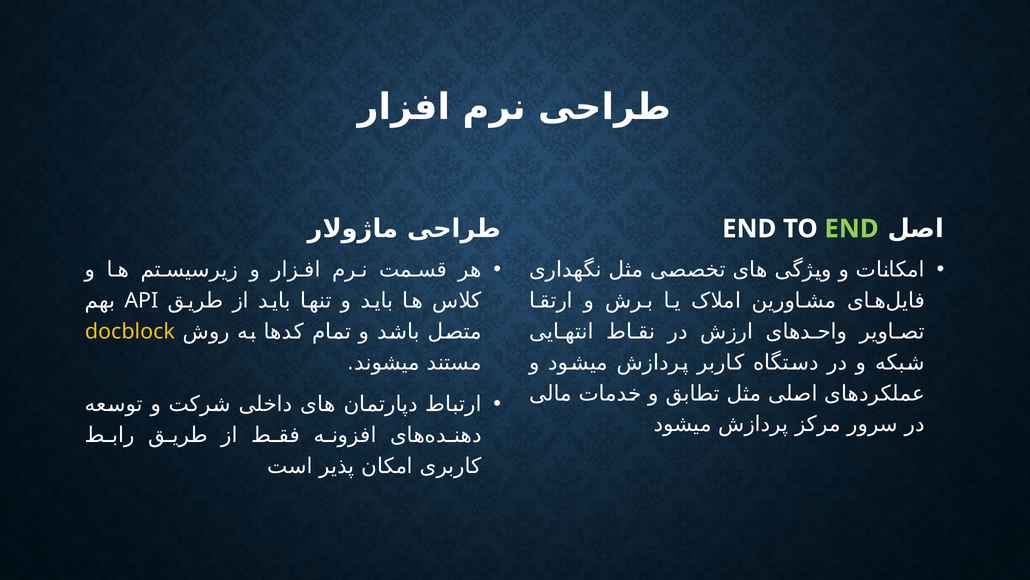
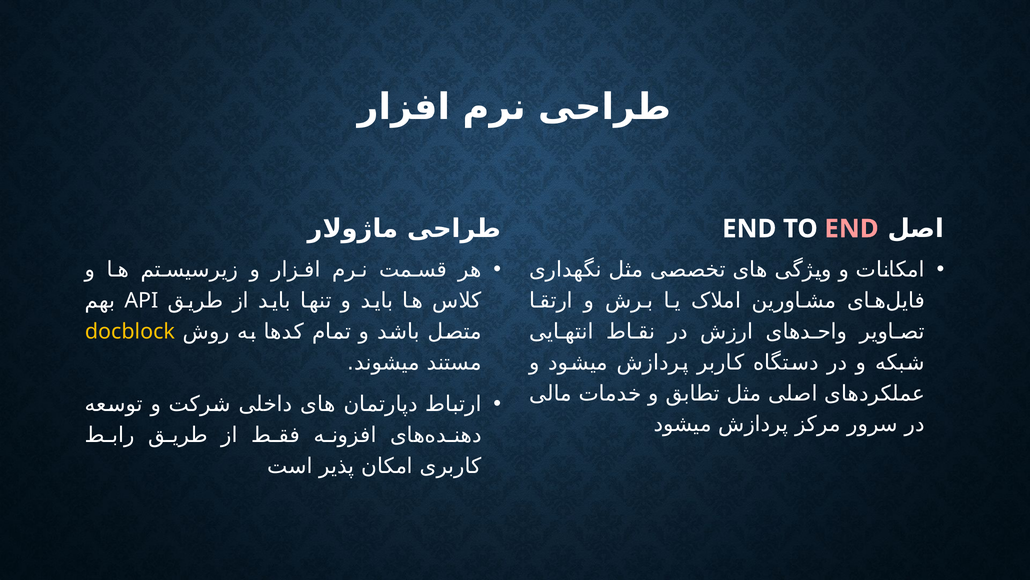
END colour: light green -> pink (852, 229)
